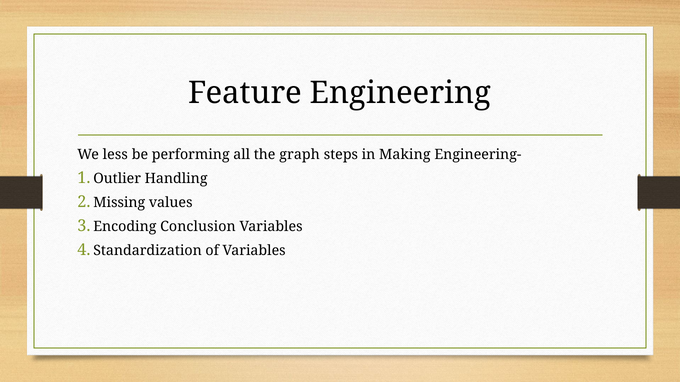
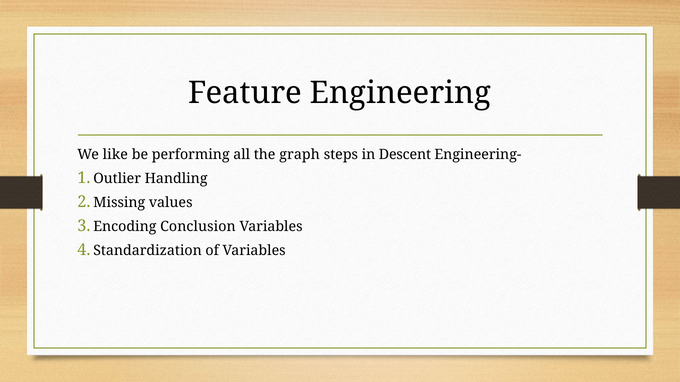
less: less -> like (115, 155)
Making: Making -> Descent (405, 155)
